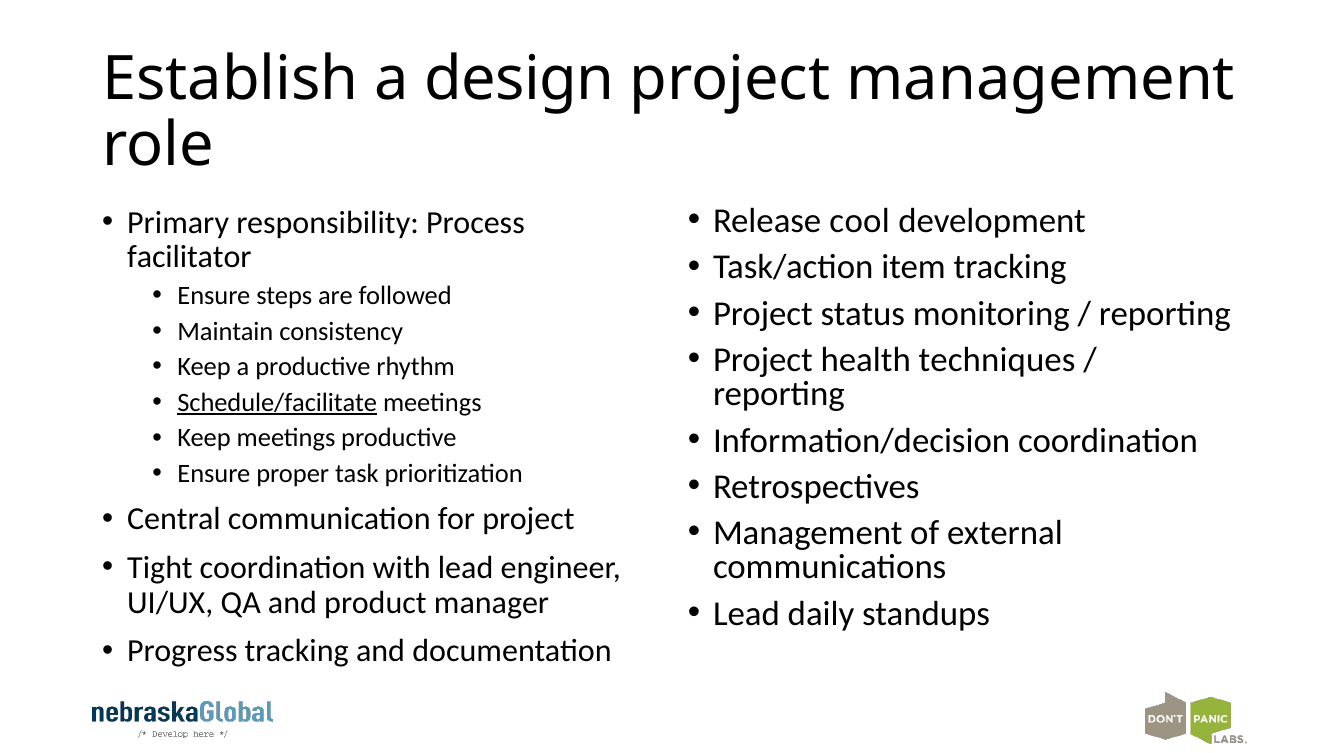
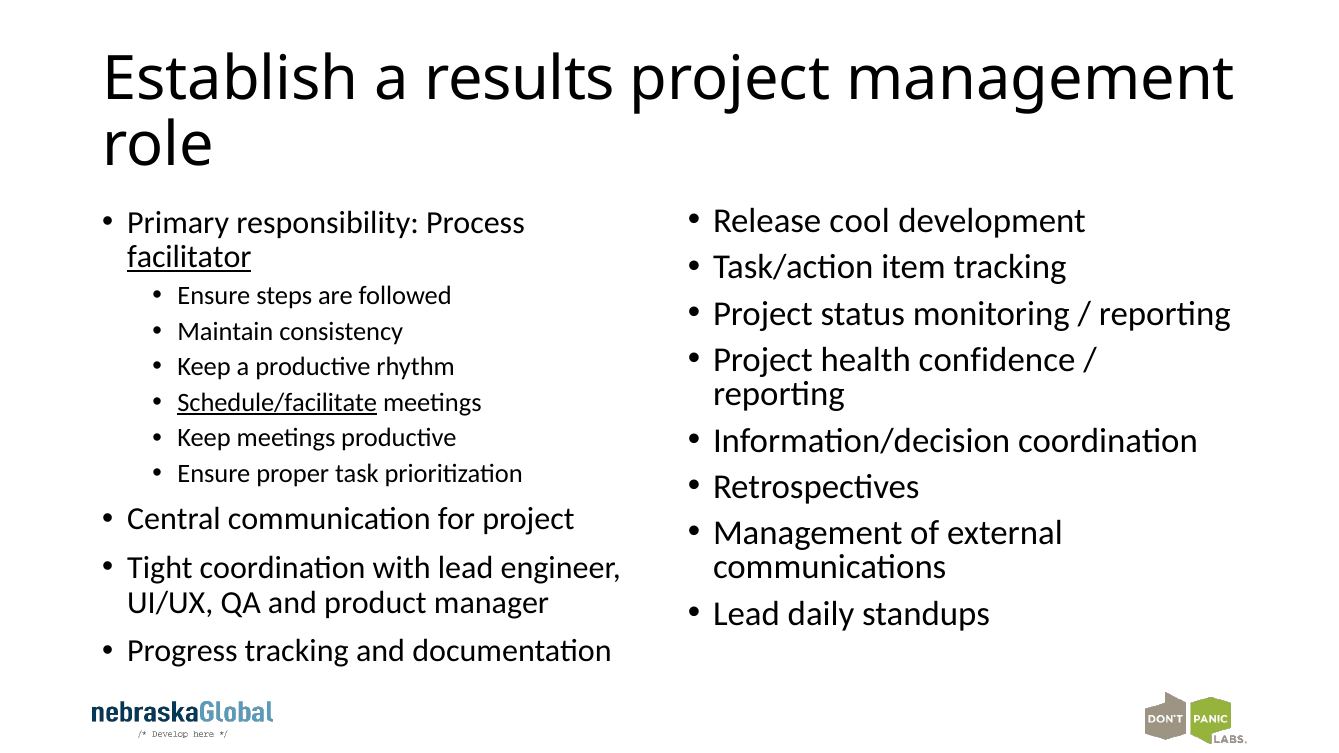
design: design -> results (520, 79)
facilitator underline: none -> present (189, 257)
techniques: techniques -> confidence (997, 360)
